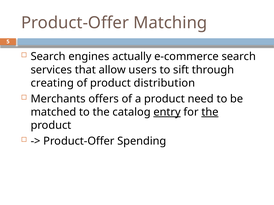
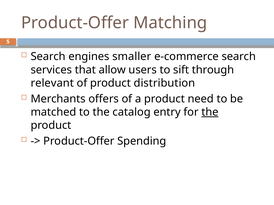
actually: actually -> smaller (132, 57)
creating: creating -> relevant (52, 83)
entry underline: present -> none (167, 112)
